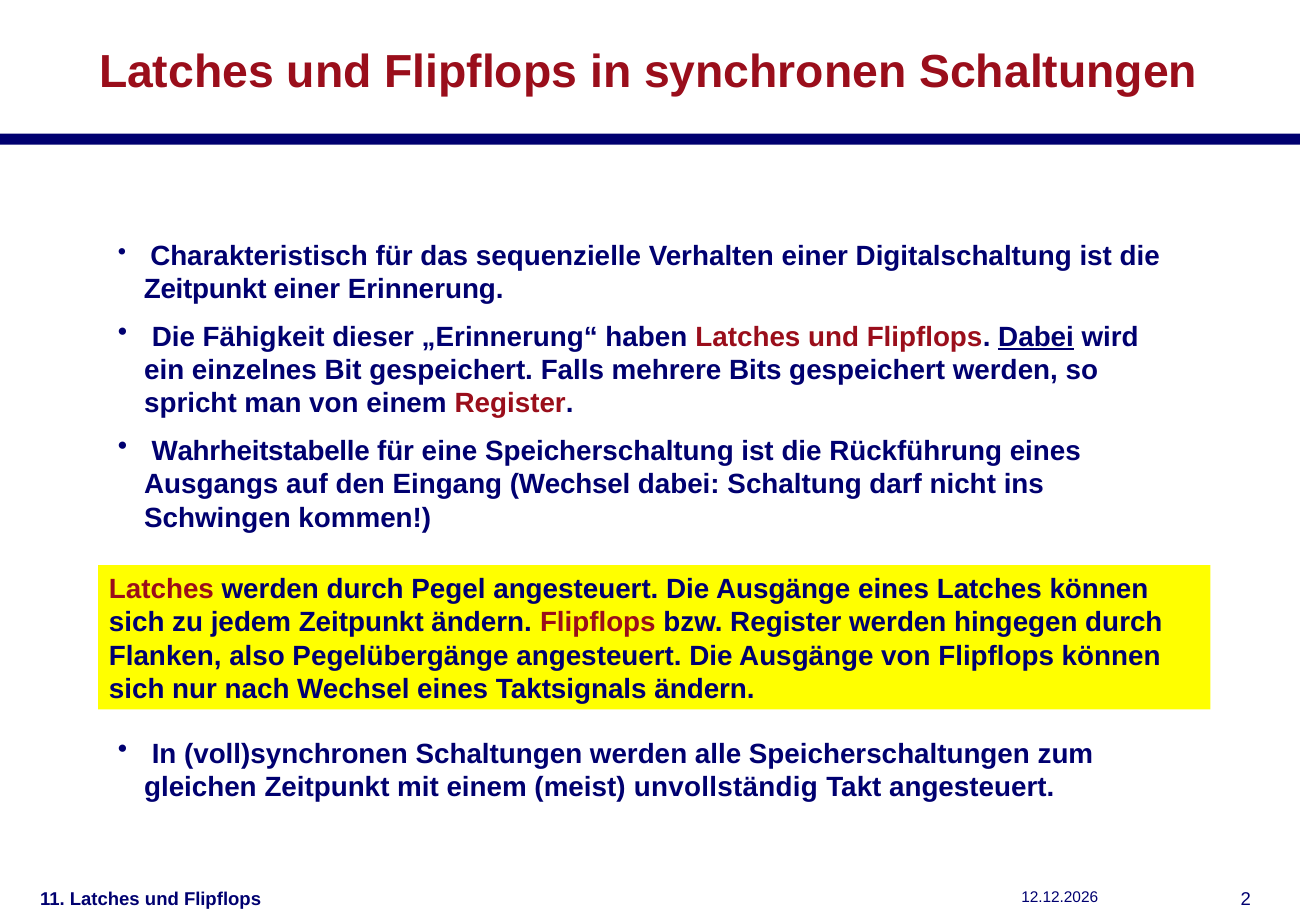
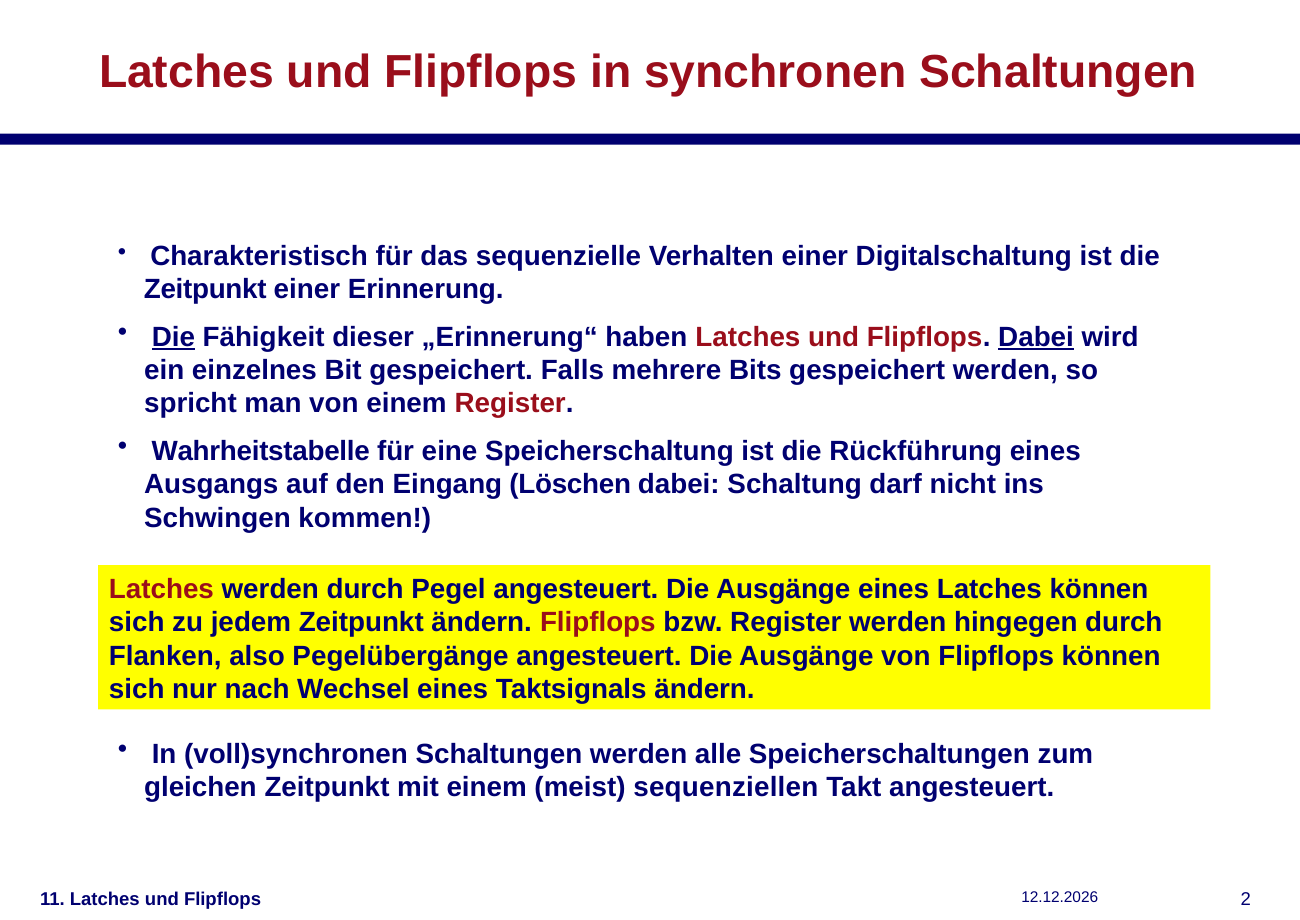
Die underline: none -> present (173, 337)
Eingang Wechsel: Wechsel -> Löschen (570, 484)
unvollständig: unvollständig -> sequenziellen (726, 788)
